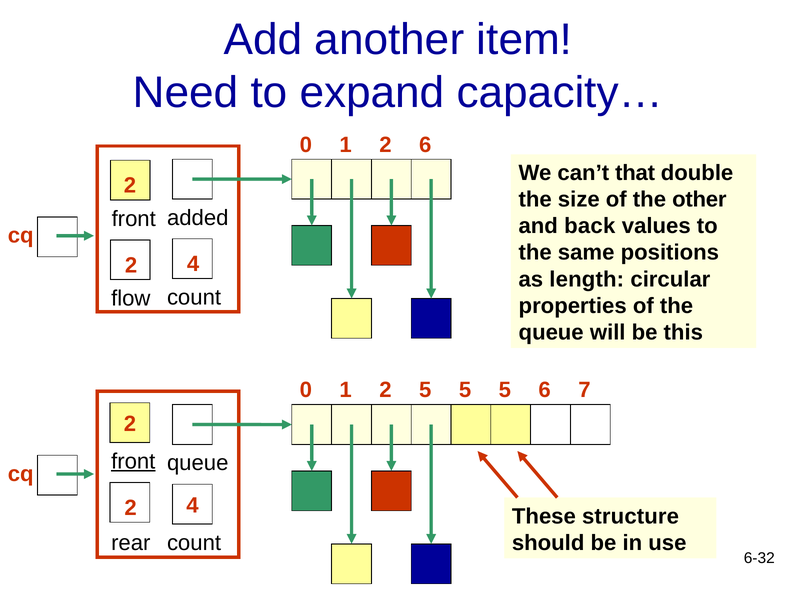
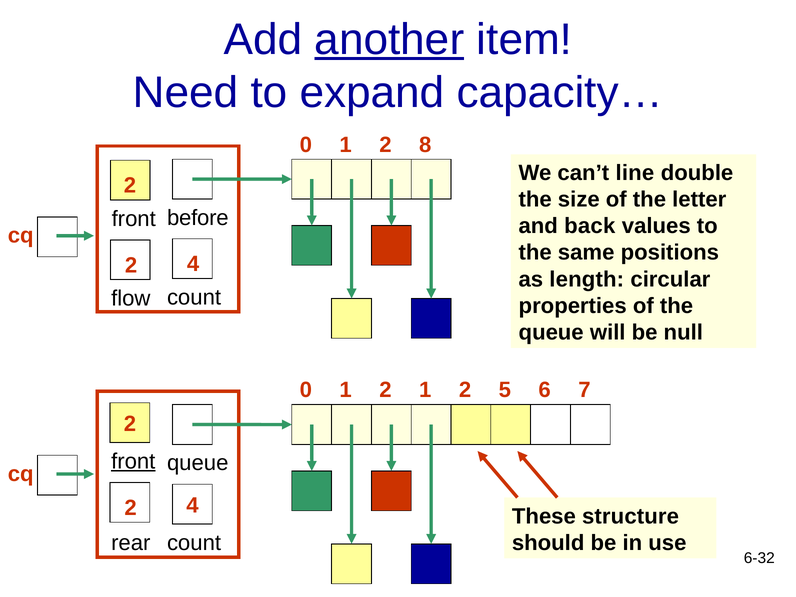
another underline: none -> present (389, 40)
0 6: 6 -> 8 (425, 145)
that: that -> line (635, 173)
other: other -> letter (699, 200)
added: added -> before (198, 218)
this: this -> null (683, 332)
0 5: 5 -> 1 (425, 390)
5: 5 -> 2 (465, 390)
